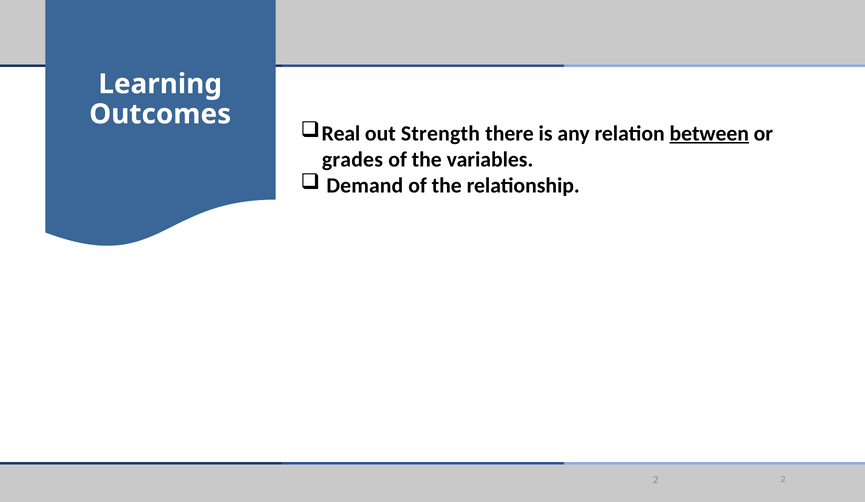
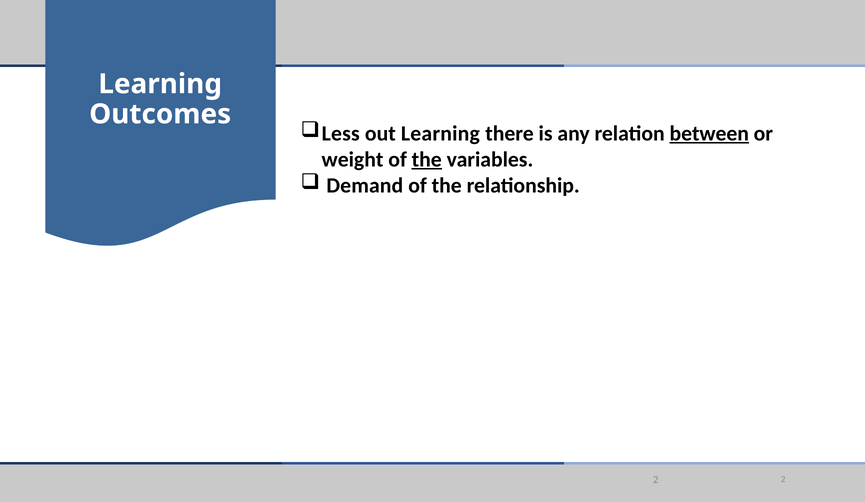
Real: Real -> Less (341, 134)
out Strength: Strength -> Learning (440, 134)
grades: grades -> weight (353, 160)
the underline: none -> present (427, 160)
